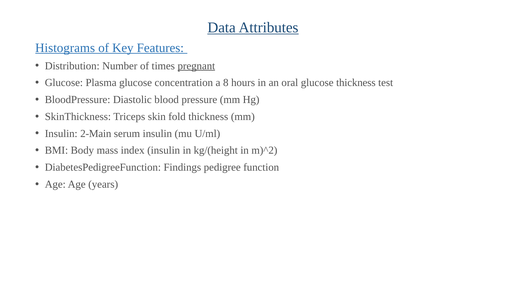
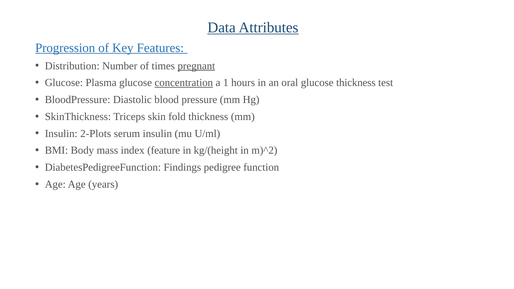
Histograms: Histograms -> Progression (65, 48)
concentration underline: none -> present (184, 83)
8: 8 -> 1 (226, 83)
2-Main: 2-Main -> 2-Plots (96, 134)
index insulin: insulin -> feature (164, 151)
